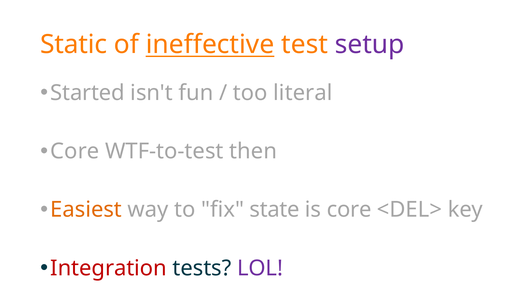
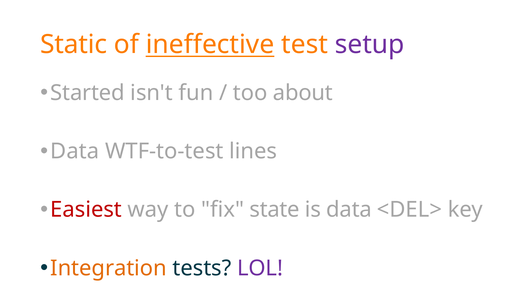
literal: literal -> about (303, 93)
Core: Core -> Data (75, 152)
then: then -> lines (253, 152)
Easiest colour: orange -> red (86, 210)
is core: core -> data (349, 210)
Integration colour: red -> orange (109, 269)
